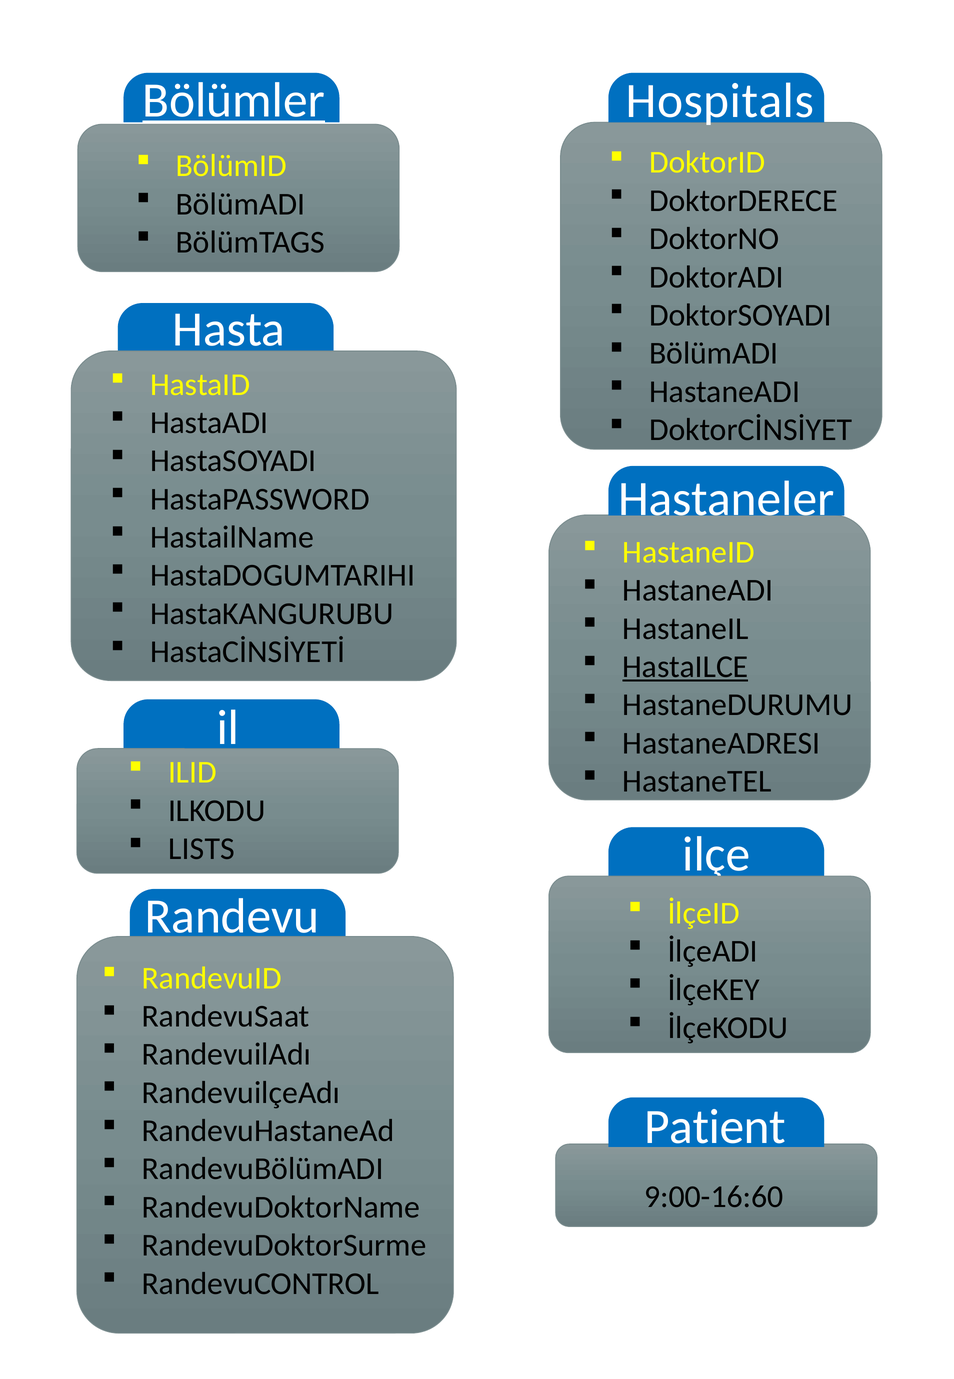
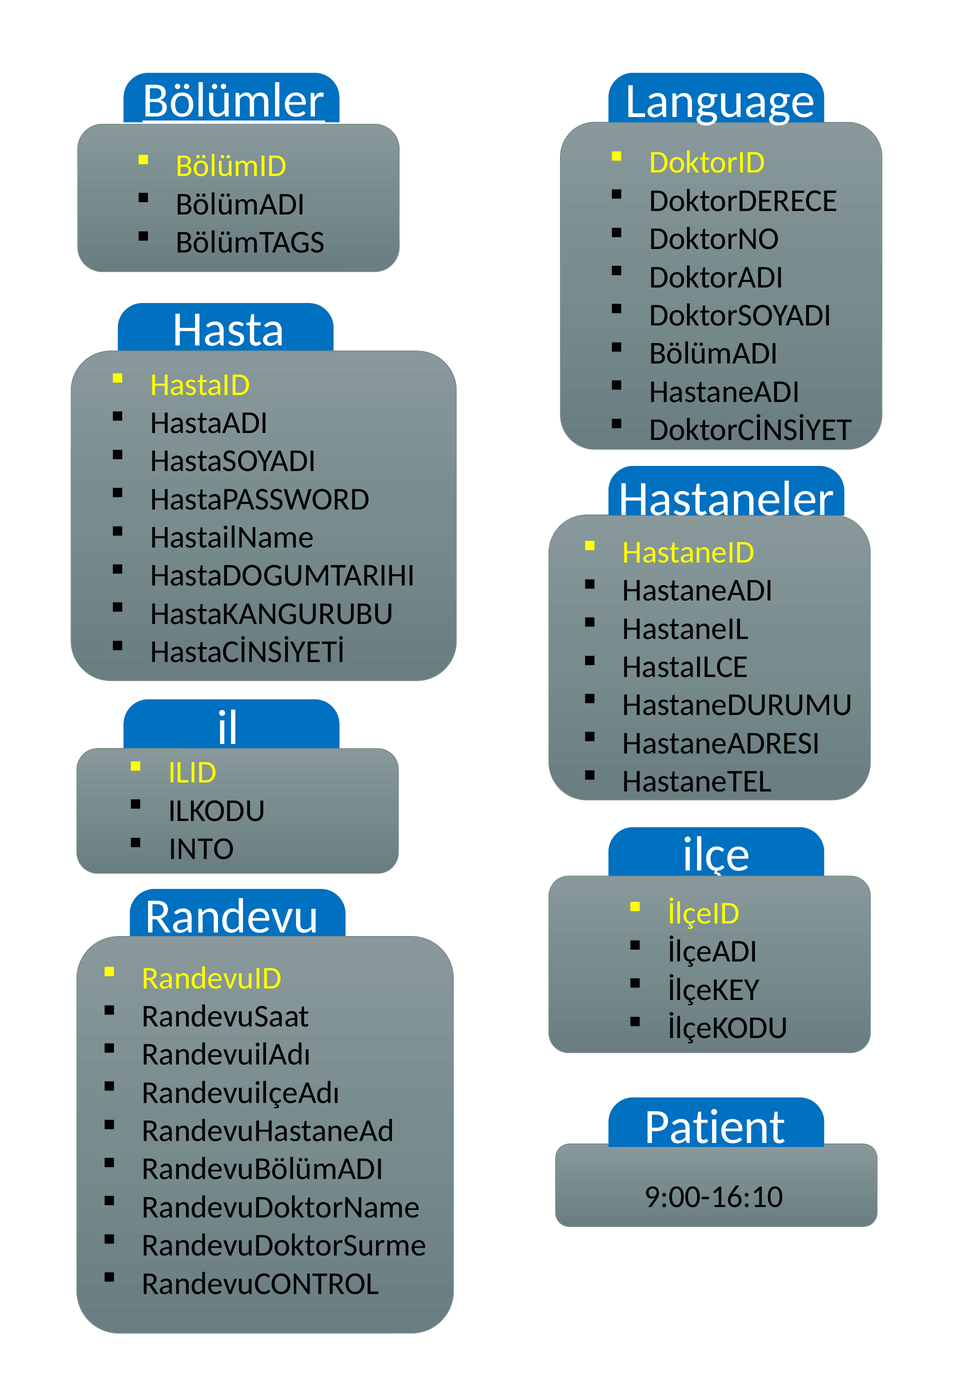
Hospitals: Hospitals -> Language (720, 101)
HastaILCE underline: present -> none (685, 666)
LISTS: LISTS -> INTO (202, 848)
9:00-16:60: 9:00-16:60 -> 9:00-16:10 (714, 1196)
